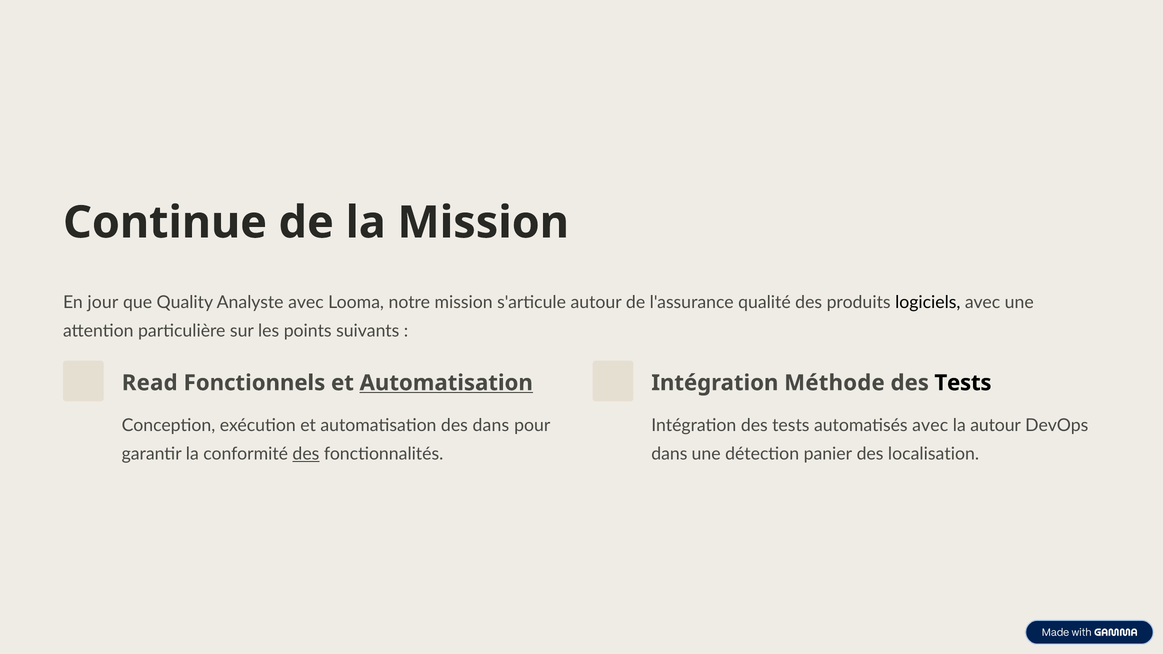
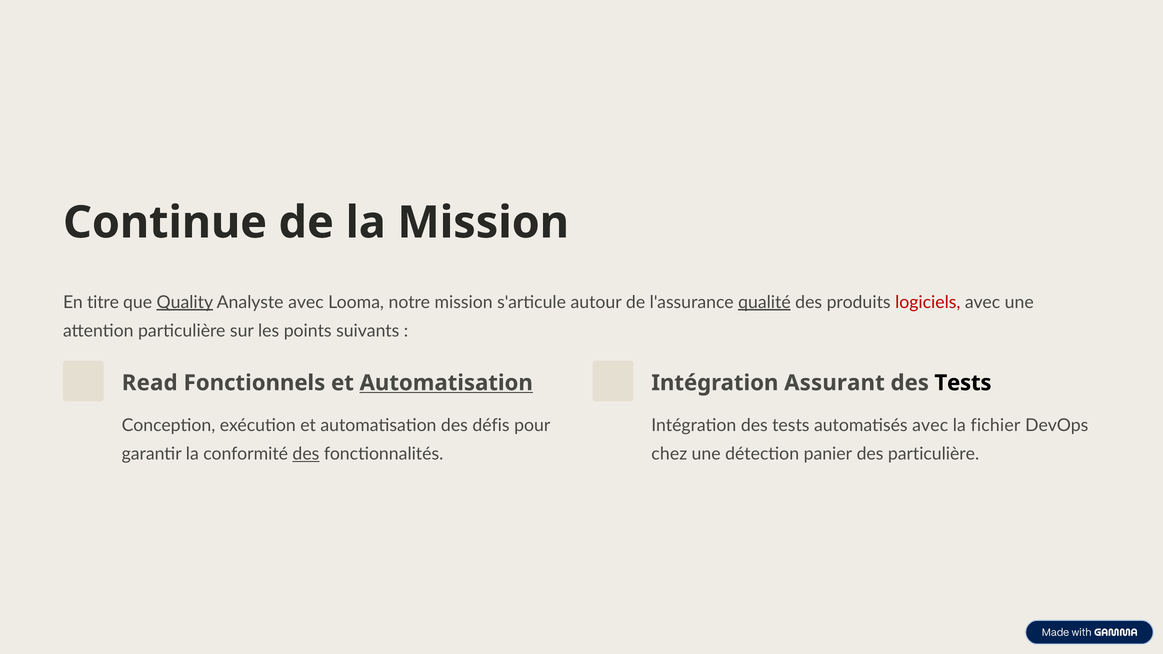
jour: jour -> titre (103, 302)
Quality underline: none -> present (185, 302)
qualité underline: none -> present (764, 302)
logiciels colour: black -> red (928, 302)
Méthode: Méthode -> Assurant (834, 383)
des dans: dans -> défis (491, 425)
la autour: autour -> fichier (995, 425)
dans: dans -> chez (669, 454)
des localisation: localisation -> particulière (934, 454)
